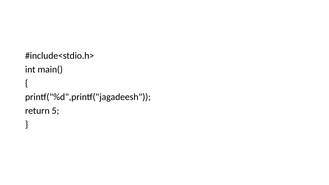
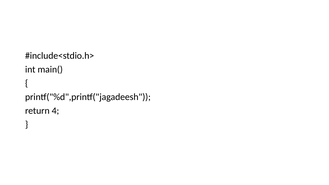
5: 5 -> 4 (55, 111)
